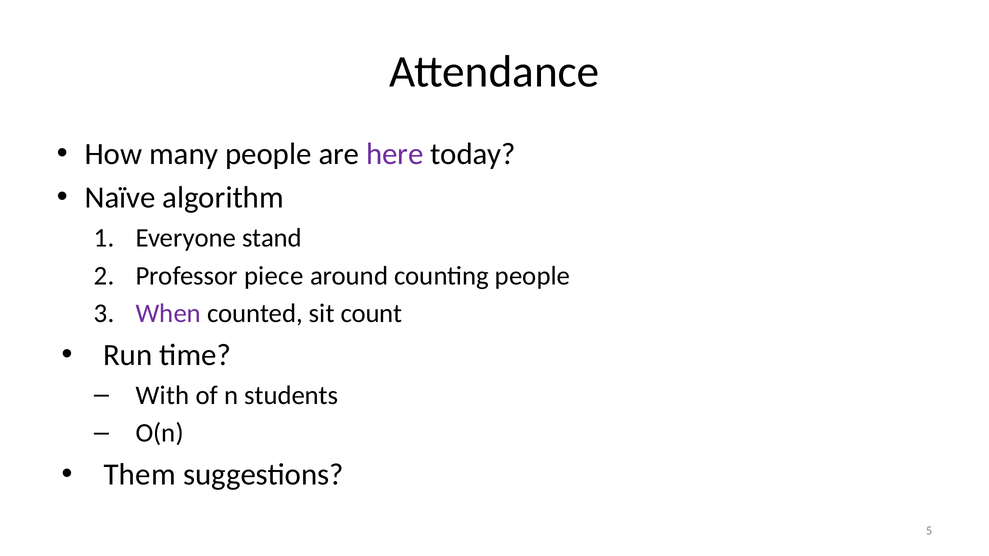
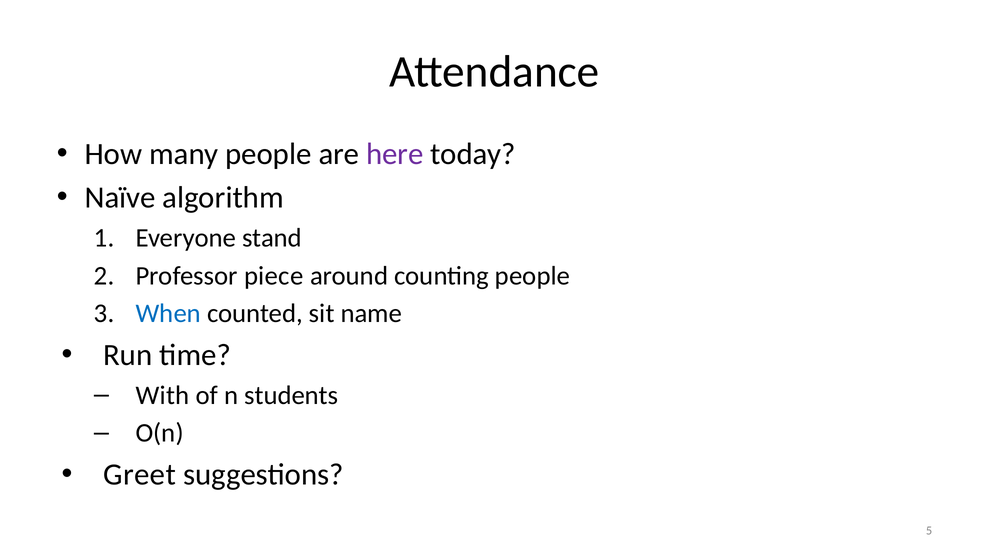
When colour: purple -> blue (168, 314)
count: count -> name (371, 314)
Them: Them -> Greet (140, 475)
